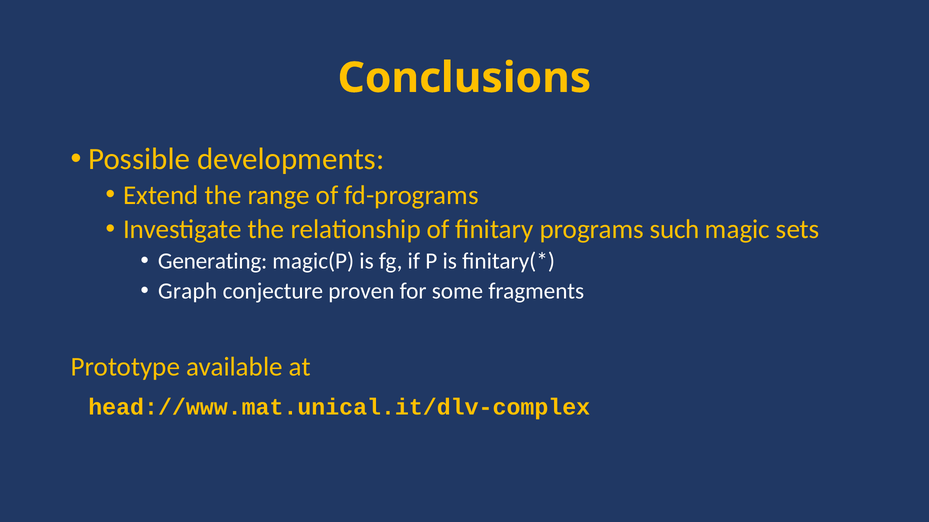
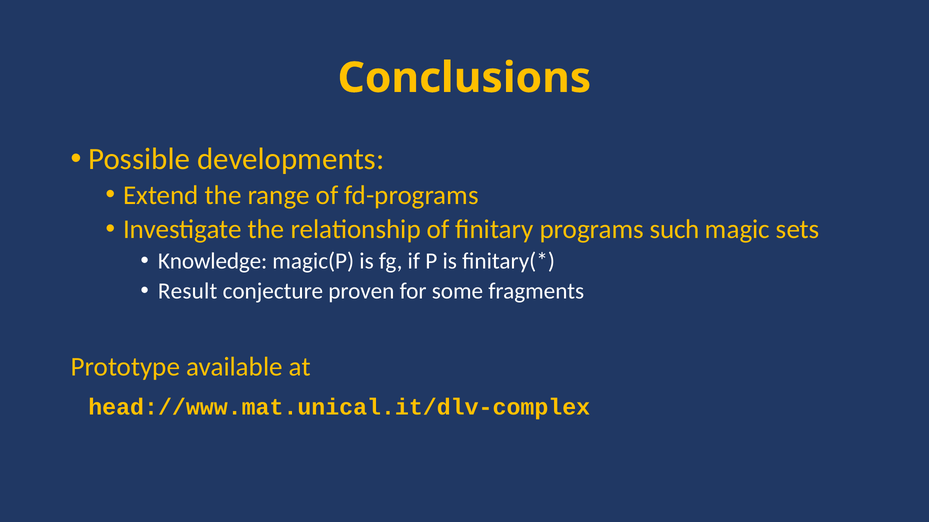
Generating: Generating -> Knowledge (213, 261)
Graph: Graph -> Result (188, 291)
